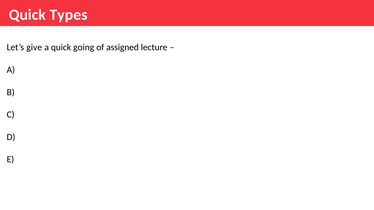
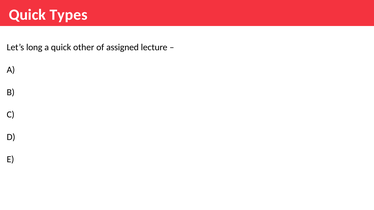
give: give -> long (34, 47)
going: going -> other (84, 47)
